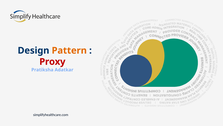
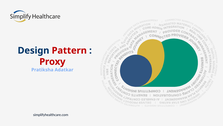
Pattern colour: orange -> red (69, 50)
